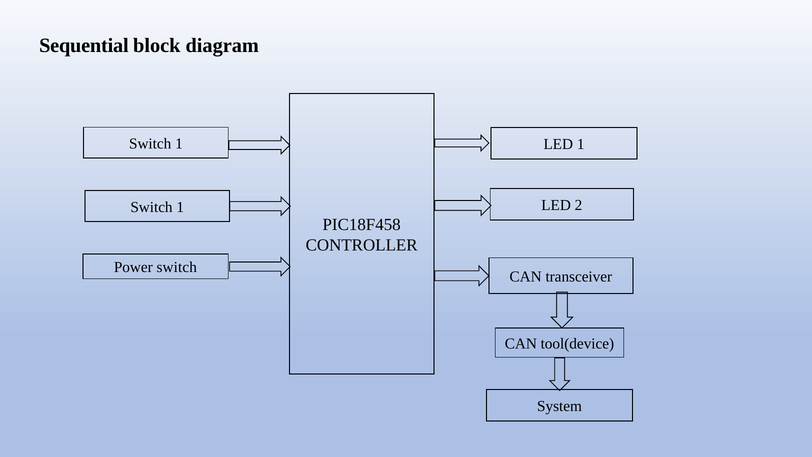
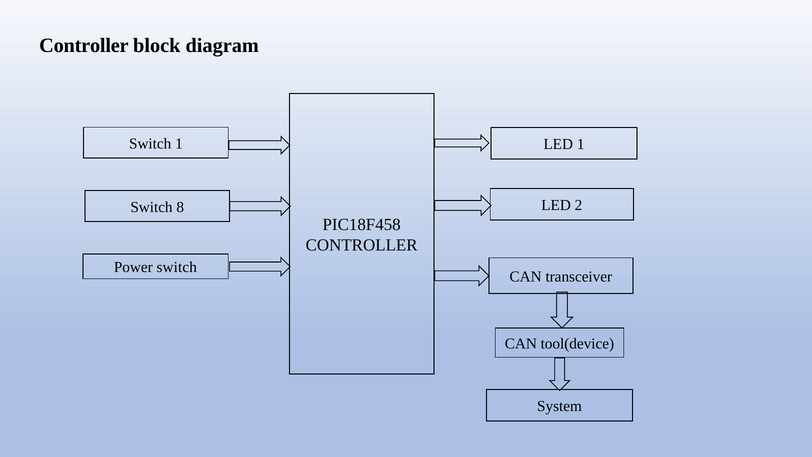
Sequential: Sequential -> Controller (84, 45)
1: 1 -> 8 (180, 207)
